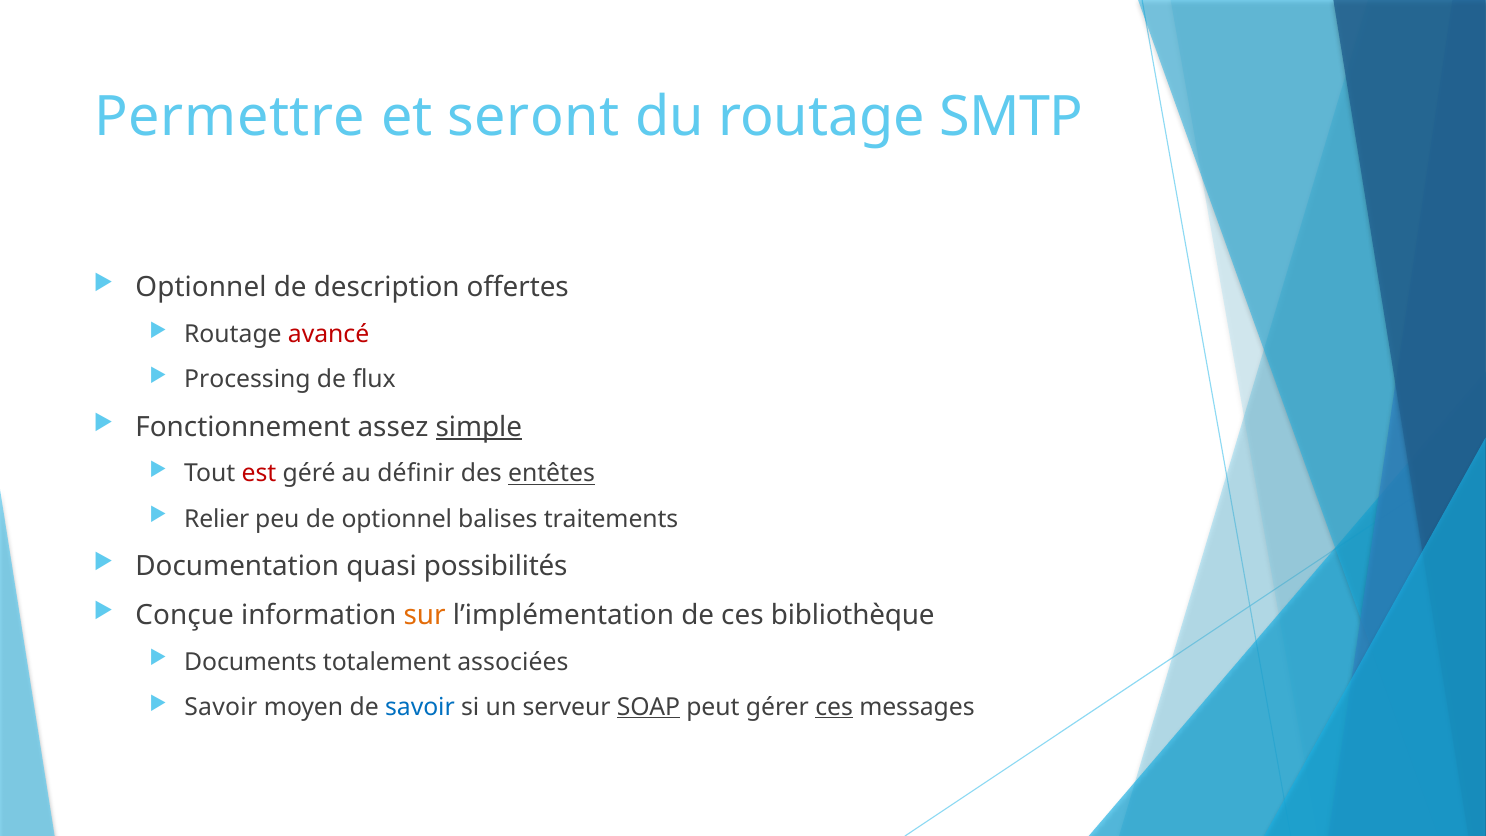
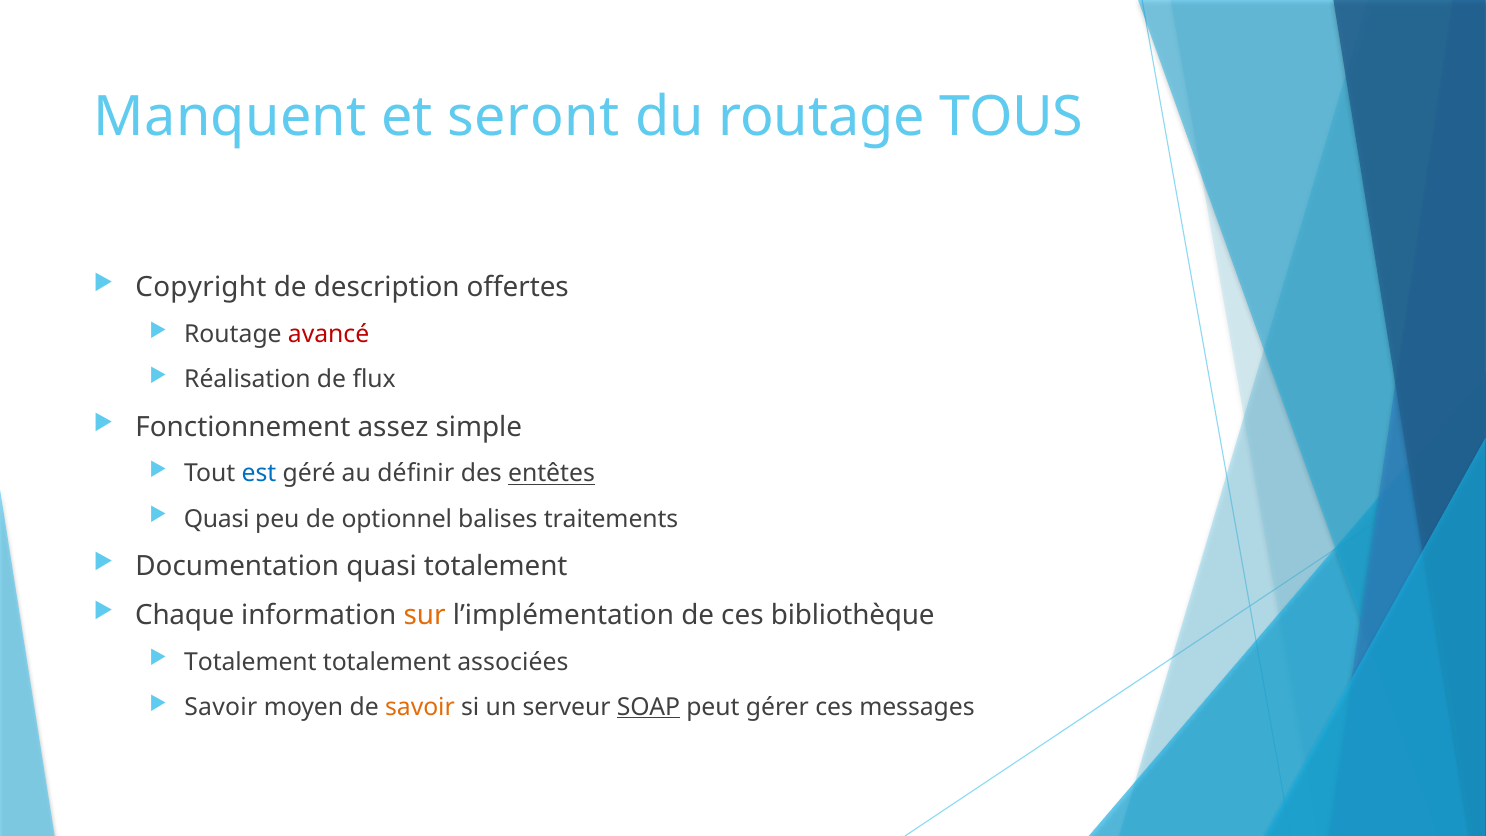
Permettre: Permettre -> Manquent (230, 117)
SMTP: SMTP -> TOUS (1011, 117)
Optionnel: Optionnel -> Copyright (201, 288)
Processing: Processing -> Réalisation (247, 380)
simple underline: present -> none (479, 427)
est colour: red -> blue (259, 474)
Relier: Relier -> Quasi (217, 519)
quasi possibilités: possibilités -> totalement (496, 566)
Conçue: Conçue -> Chaque (185, 615)
Documents: Documents -> Totalement (250, 662)
savoir colour: blue -> orange (420, 707)
ces underline: present -> none (834, 707)
